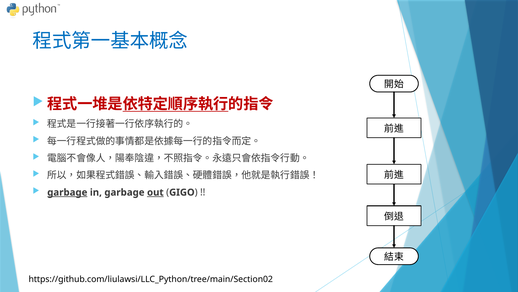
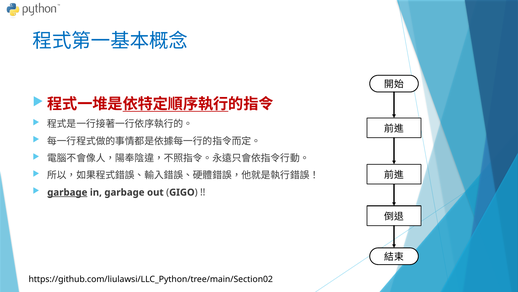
out underline: present -> none (155, 192)
